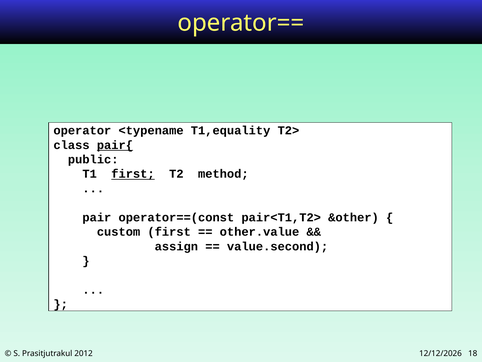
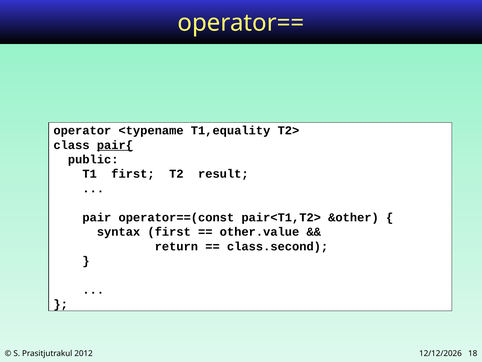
first underline: present -> none (133, 174)
method: method -> result (223, 174)
custom: custom -> syntax (119, 232)
assign: assign -> return (176, 246)
value.second: value.second -> class.second (278, 246)
